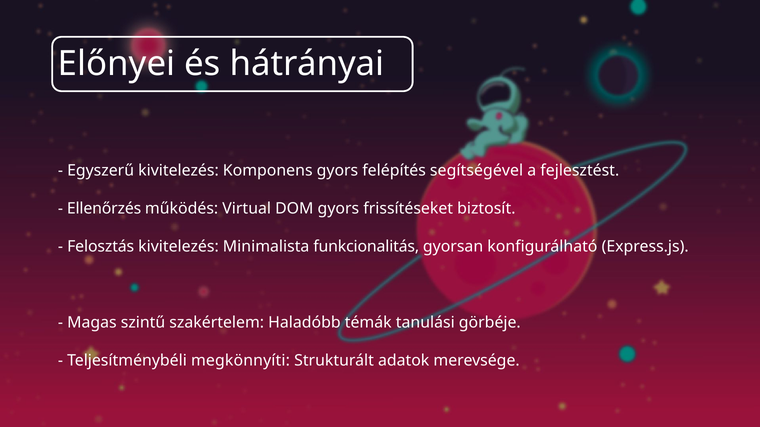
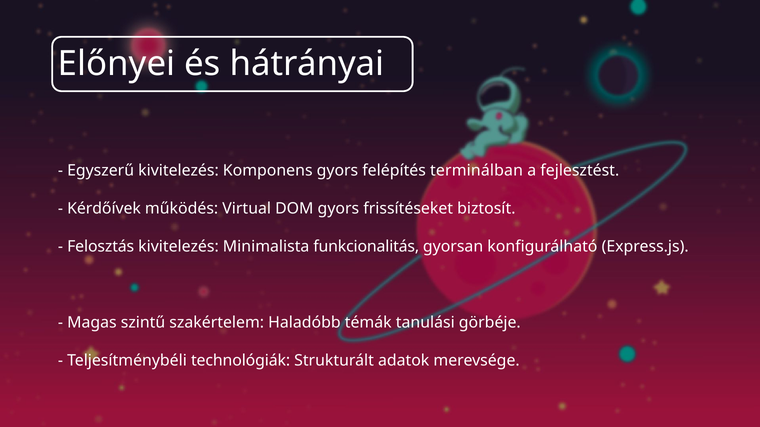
segítségével: segítségével -> terminálban (477, 171)
Ellenőrzés: Ellenőrzés -> Kérdőívek (104, 209)
megkönnyíti: megkönnyíti -> technológiák (241, 361)
